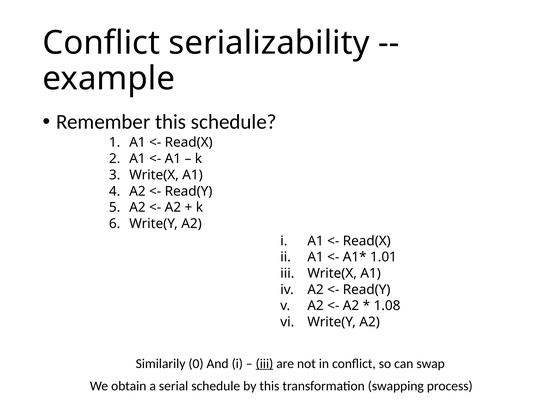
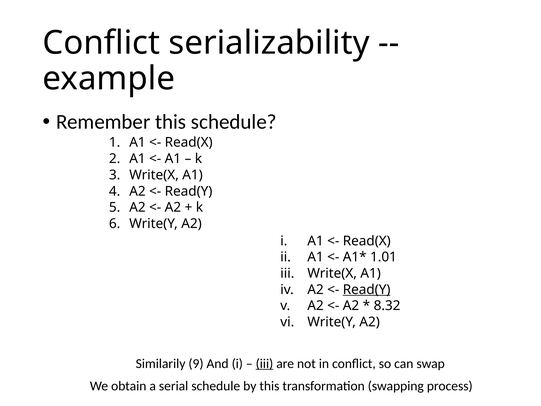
Read(Y underline: none -> present (367, 289)
1.08: 1.08 -> 8.32 (387, 306)
0: 0 -> 9 (196, 363)
